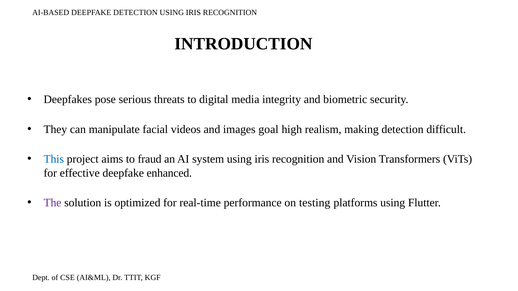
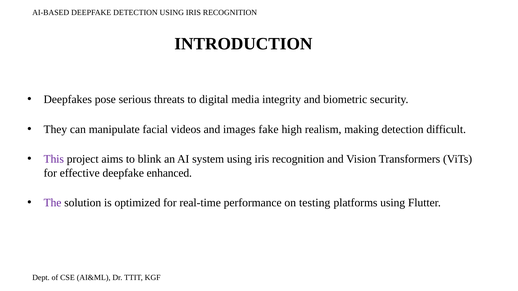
goal: goal -> fake (269, 129)
This colour: blue -> purple (54, 159)
fraud: fraud -> blink (150, 159)
